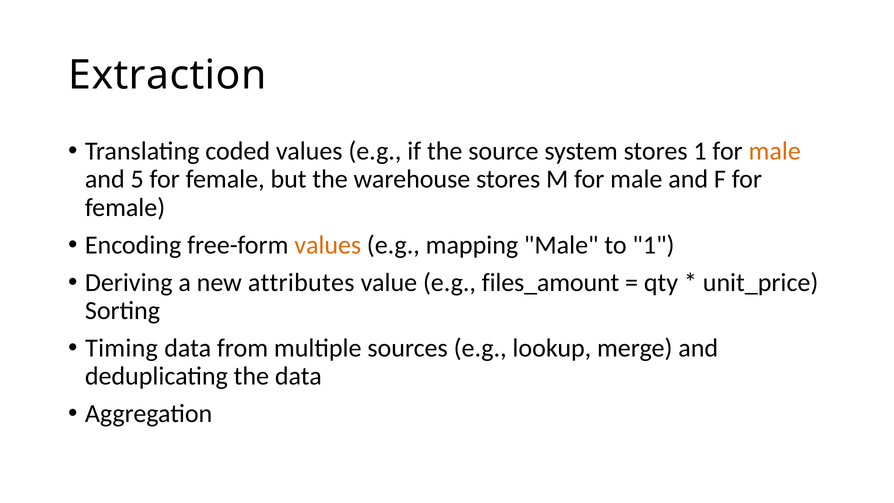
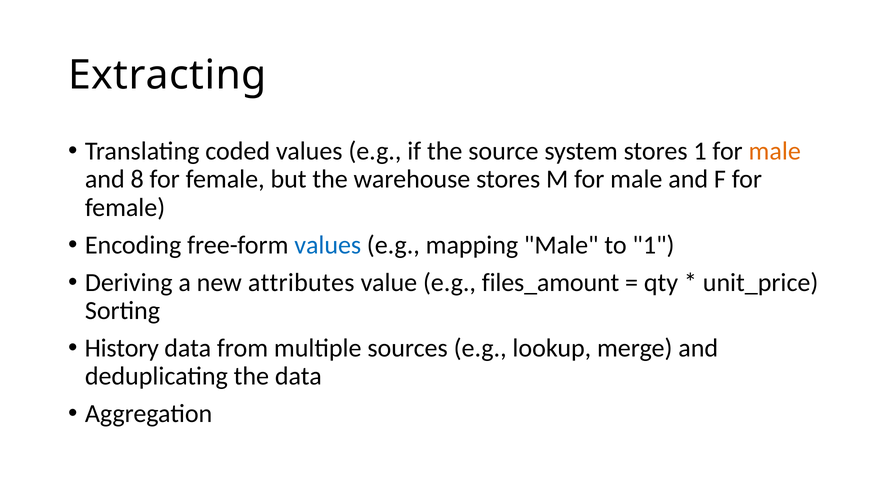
Extraction: Extraction -> Extracting (167, 75)
5: 5 -> 8 (137, 179)
values colour: orange -> blue (328, 245)
Timing: Timing -> History (122, 348)
